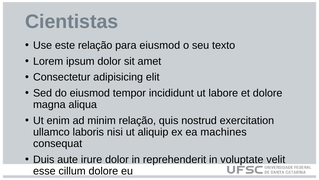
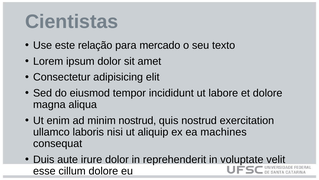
para eiusmod: eiusmod -> mercado (160, 45)
minim relação: relação -> nostrud (137, 120)
